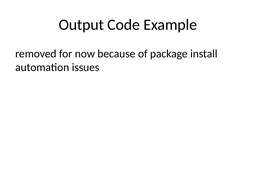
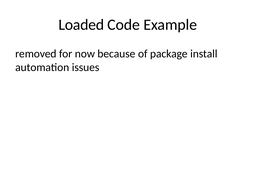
Output: Output -> Loaded (81, 25)
